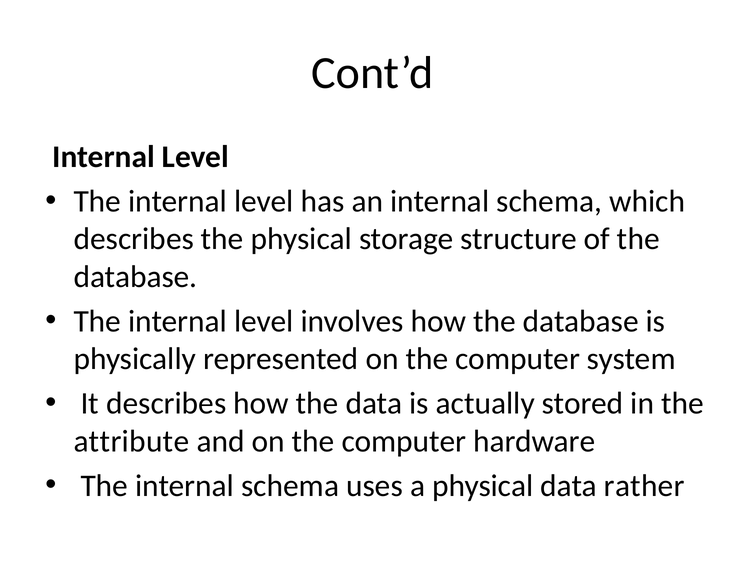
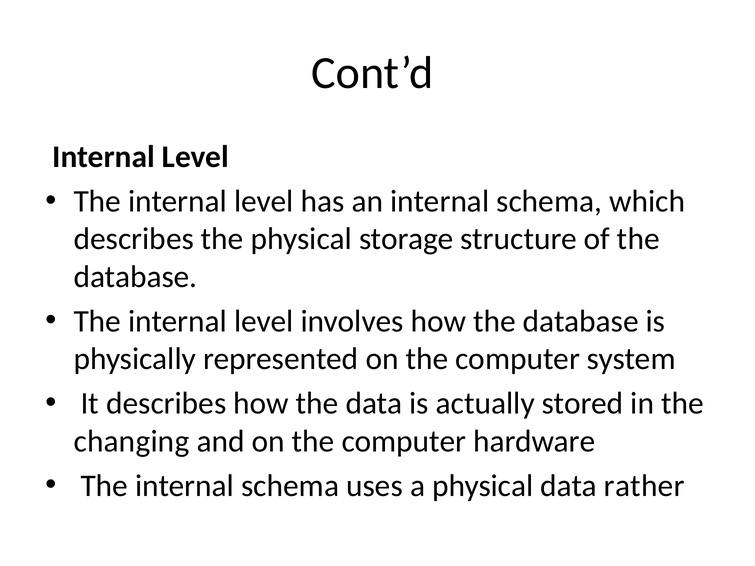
attribute: attribute -> changing (131, 441)
